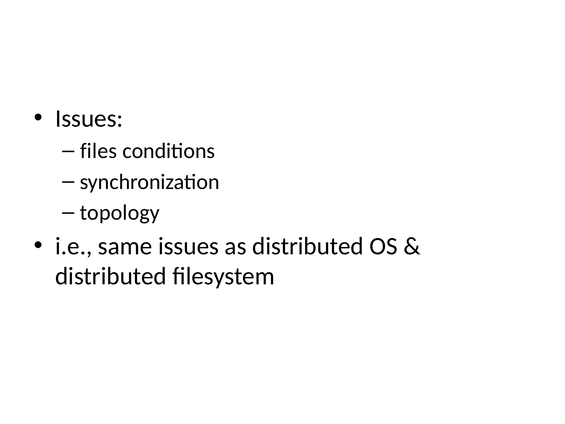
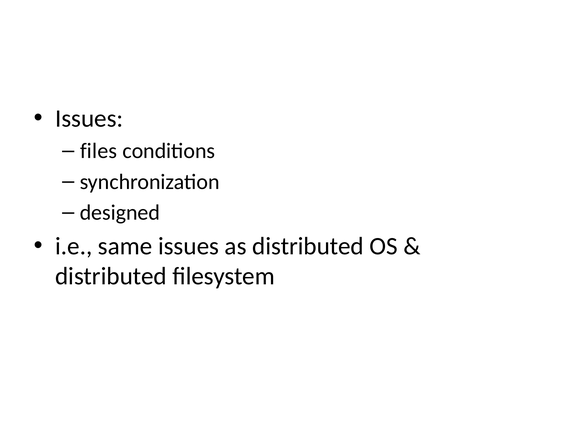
topology: topology -> designed (120, 213)
